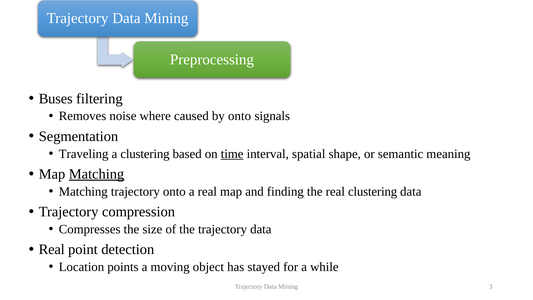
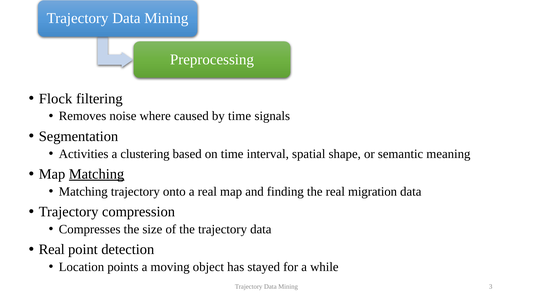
Buses: Buses -> Flock (56, 99)
by onto: onto -> time (240, 116)
Traveling: Traveling -> Activities (84, 154)
time underline: present -> none (232, 154)
real clustering: clustering -> migration (373, 191)
